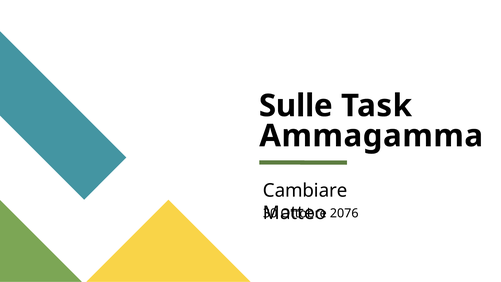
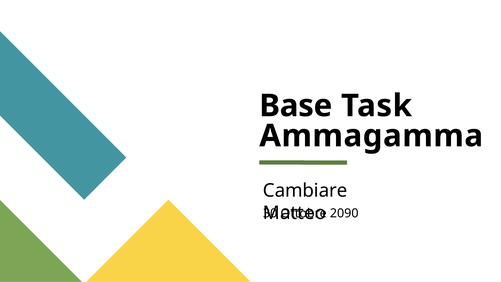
Sulle: Sulle -> Base (296, 106)
2076: 2076 -> 2090 (344, 213)
